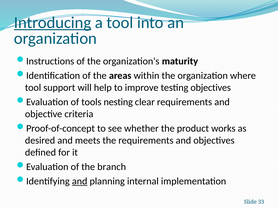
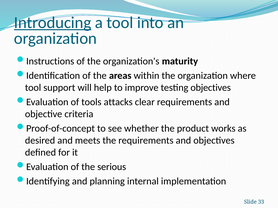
nesting: nesting -> attacks (118, 102)
branch: branch -> serious (112, 167)
and underline: present -> none (80, 182)
